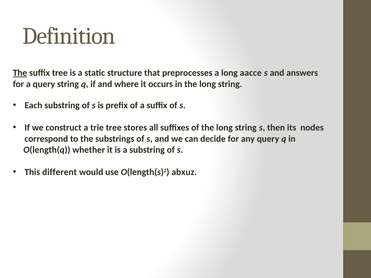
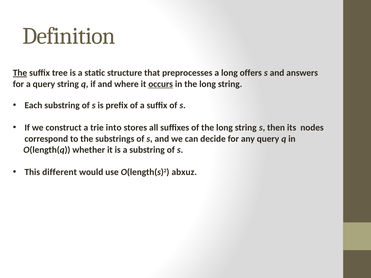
aacce: aacce -> offers (251, 73)
occurs underline: none -> present (161, 84)
trie tree: tree -> into (114, 128)
